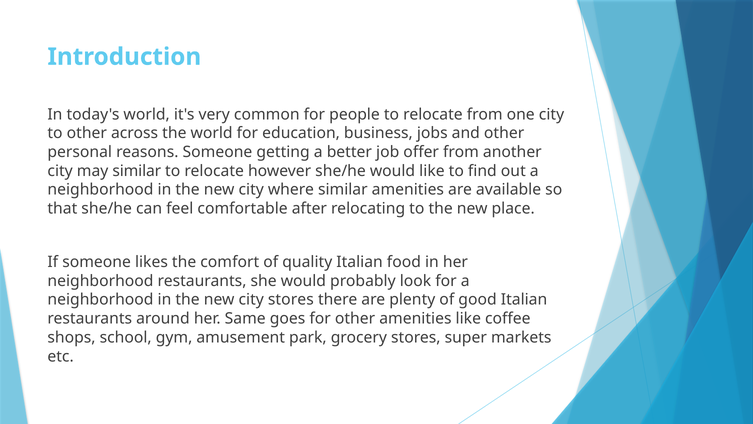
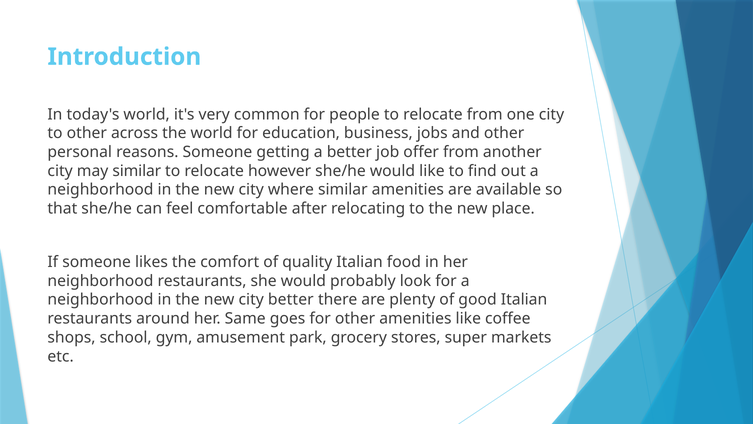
city stores: stores -> better (291, 299)
